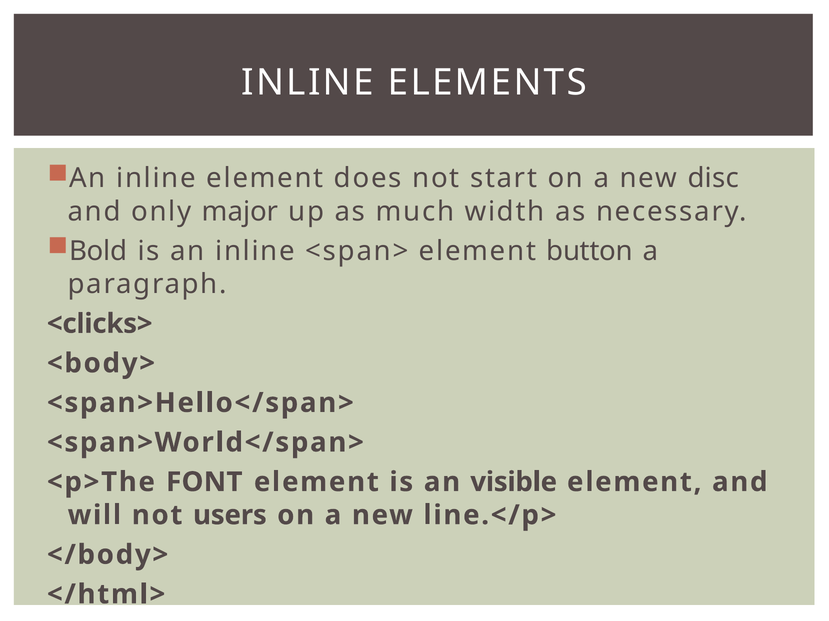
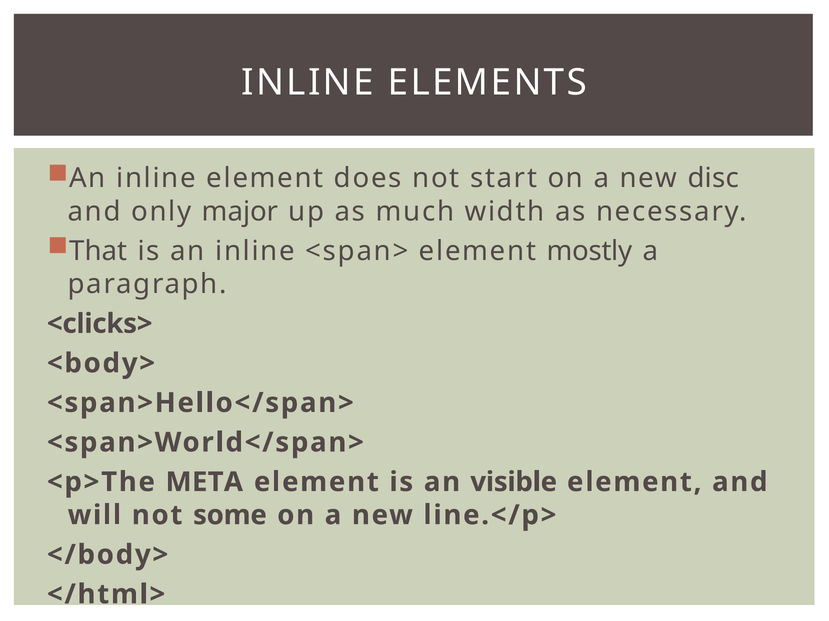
Bold: Bold -> That (98, 251)
button: button -> mostly (590, 251)
FONT: FONT -> META (204, 483)
users: users -> some (230, 516)
